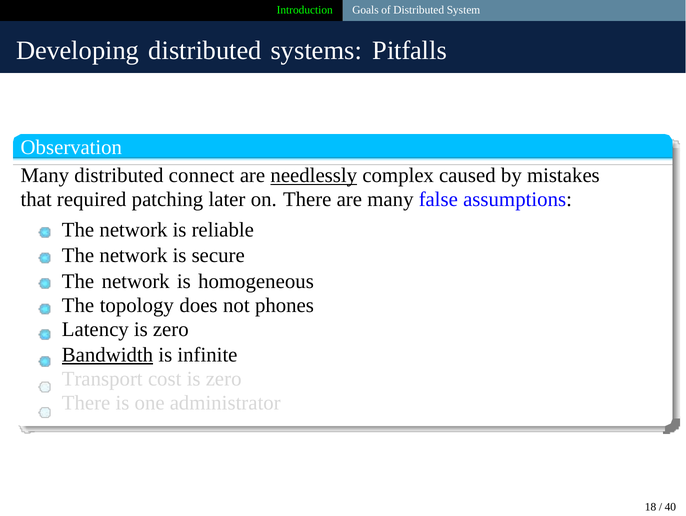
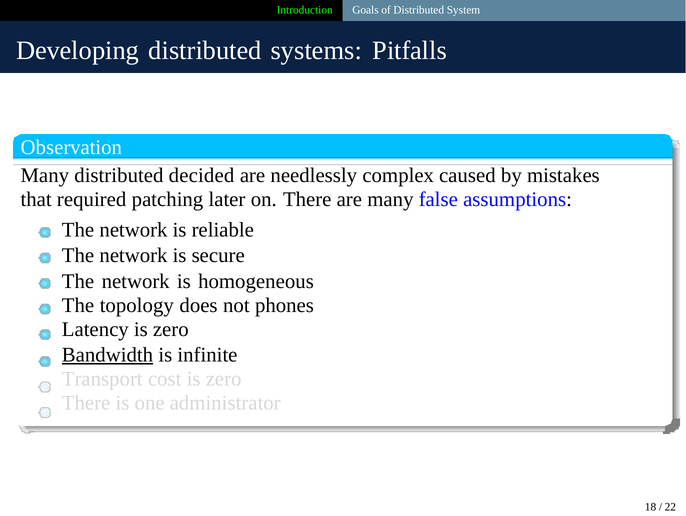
connect: connect -> decided (202, 175)
needlessly underline: present -> none (314, 175)
40: 40 -> 22 (670, 507)
